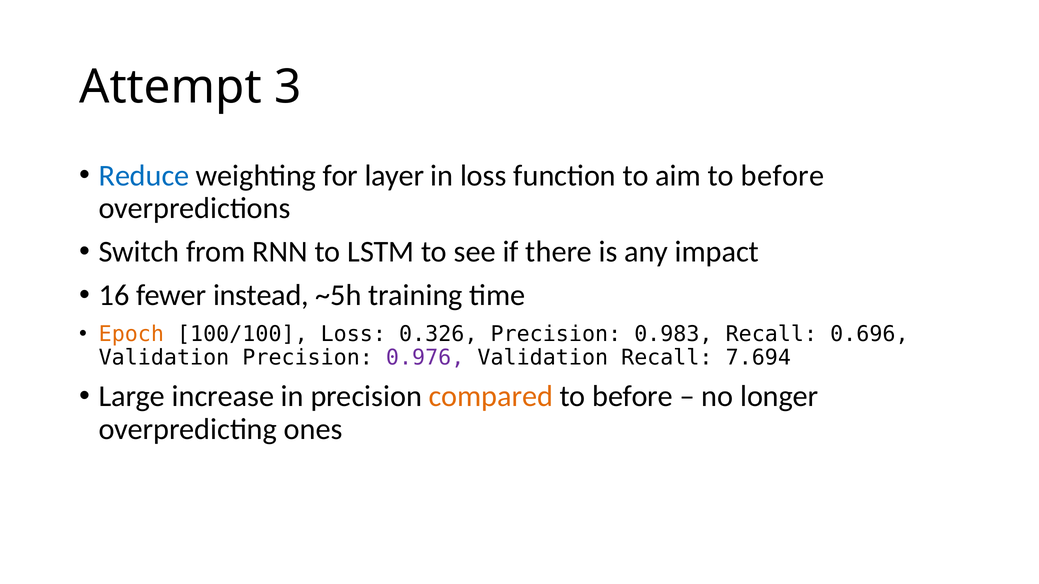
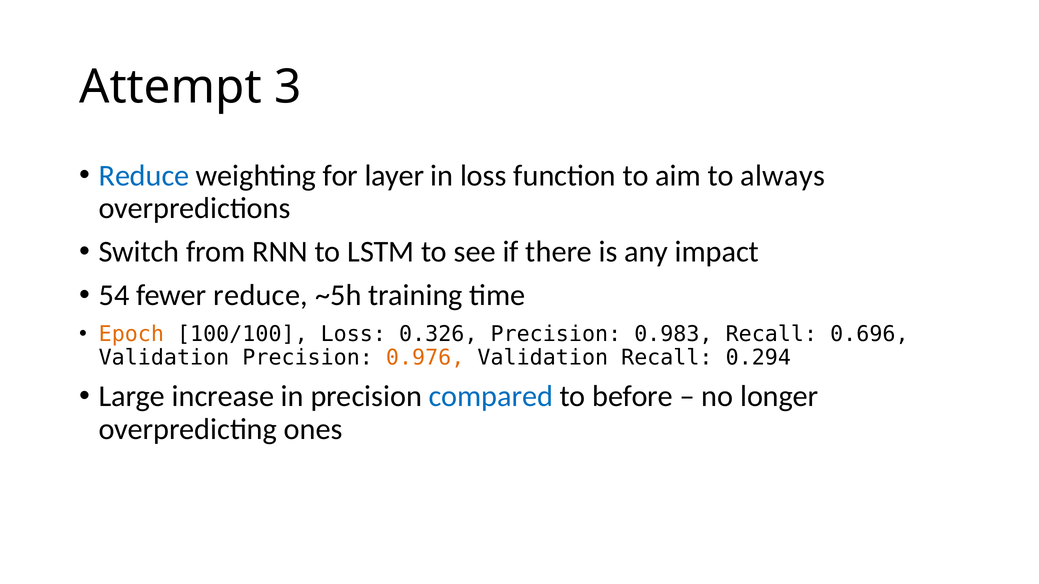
aim to before: before -> always (783, 176)
16: 16 -> 54 (114, 296)
fewer instead: instead -> reduce (261, 296)
0.976 colour: purple -> orange (425, 358)
7.694: 7.694 -> 0.294 (758, 358)
compared colour: orange -> blue (491, 397)
